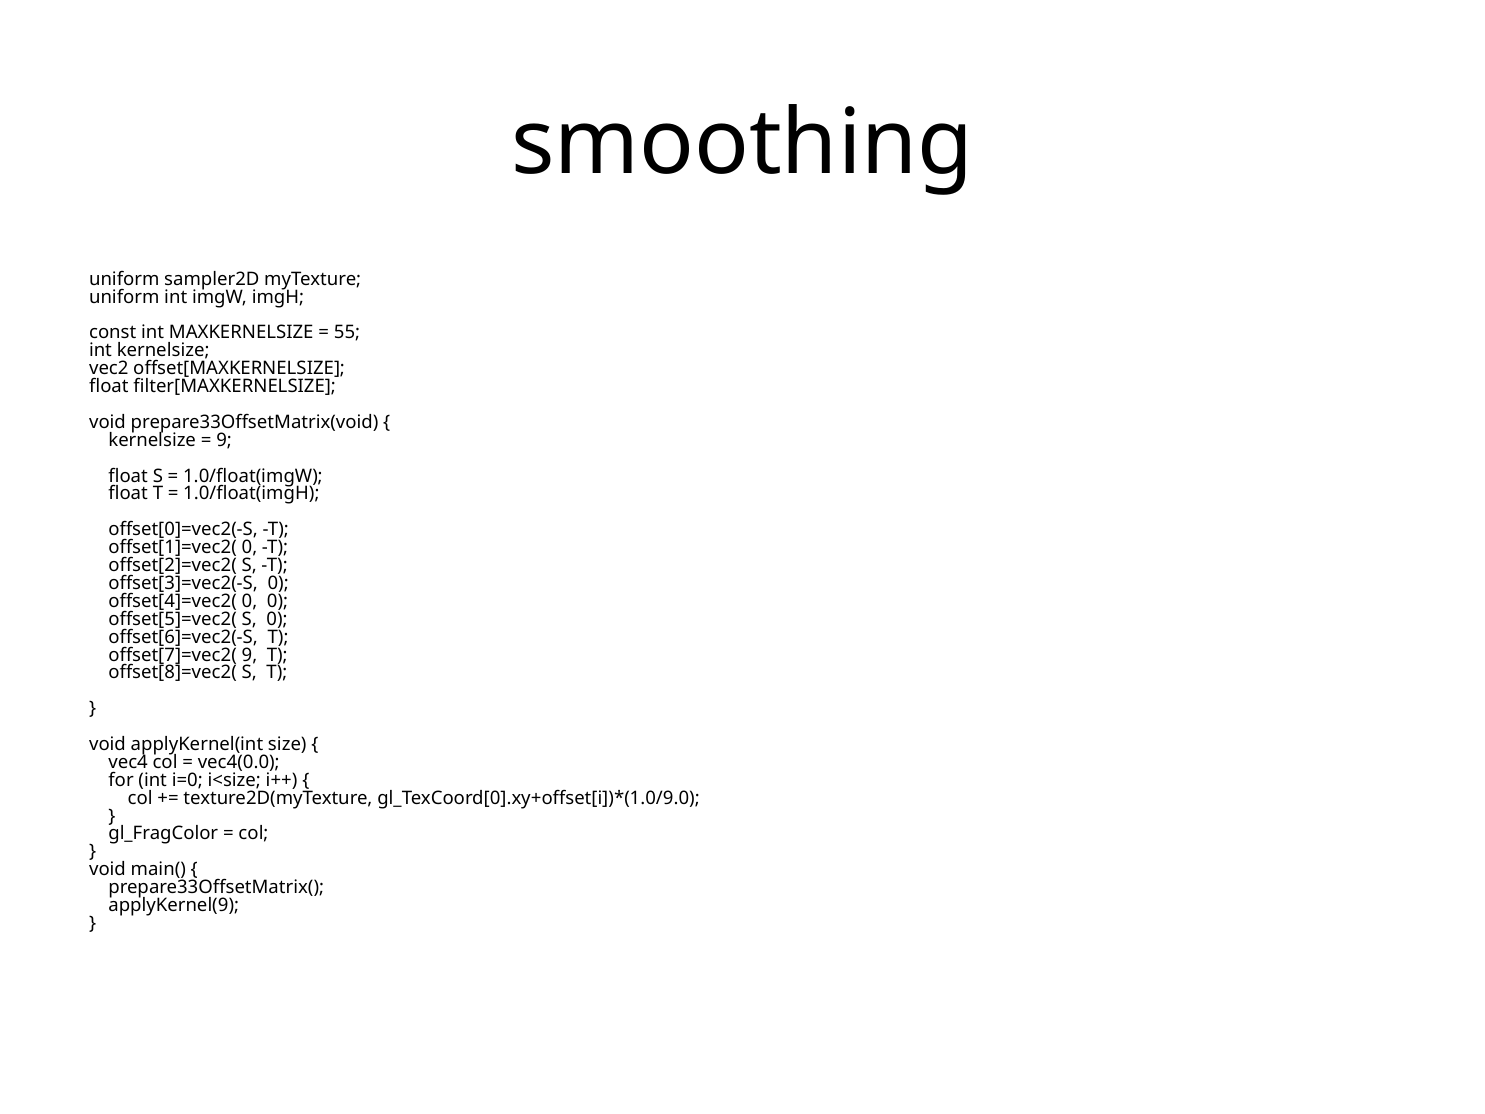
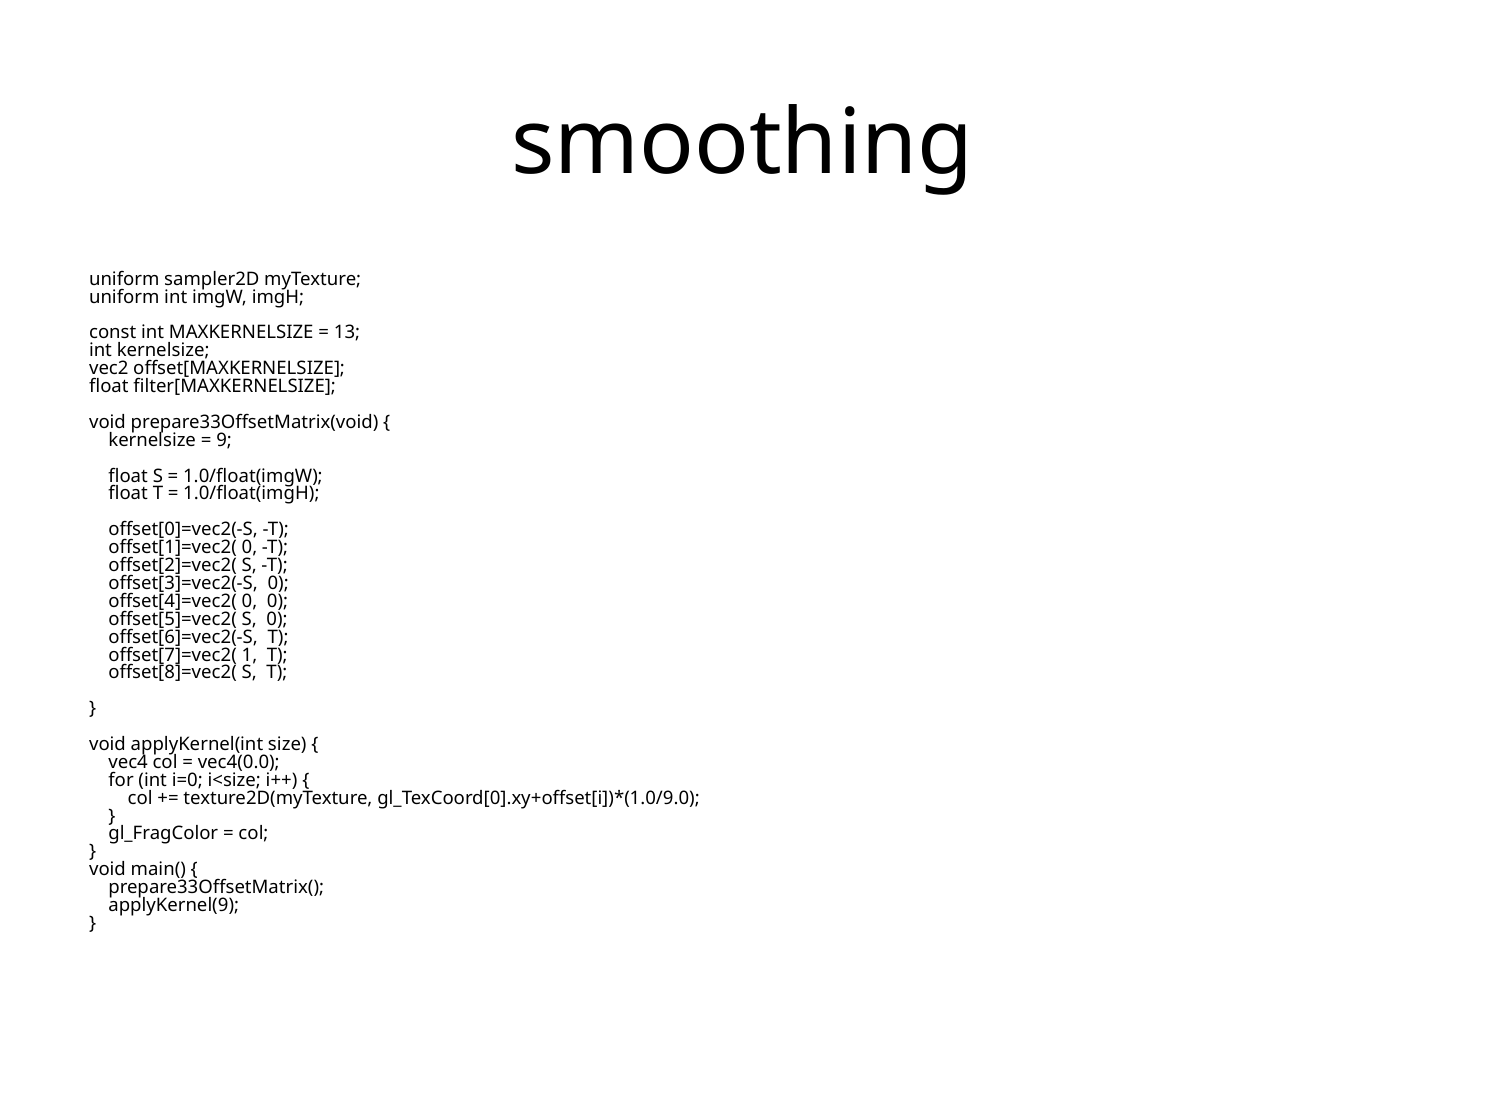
55: 55 -> 13 (347, 333)
offset[7]=vec2( 9: 9 -> 1 (249, 655)
